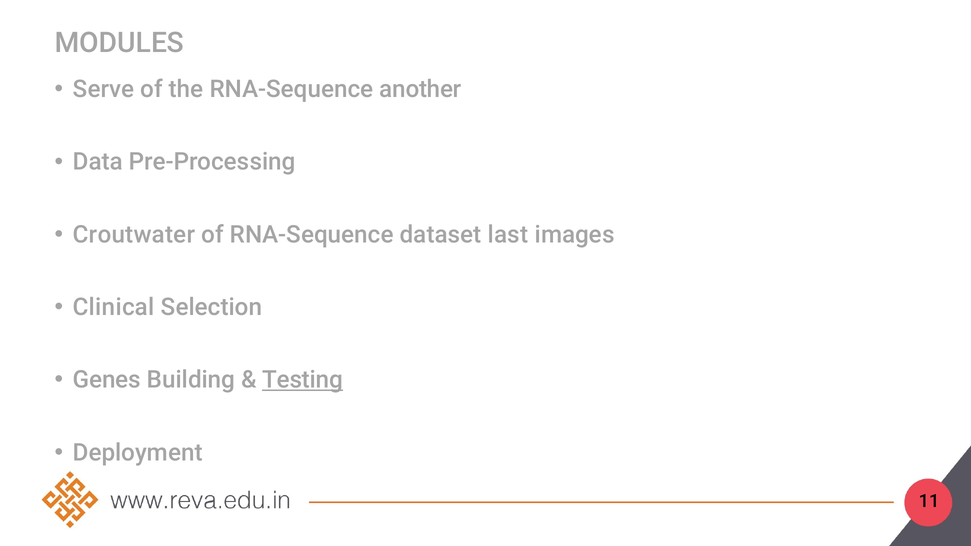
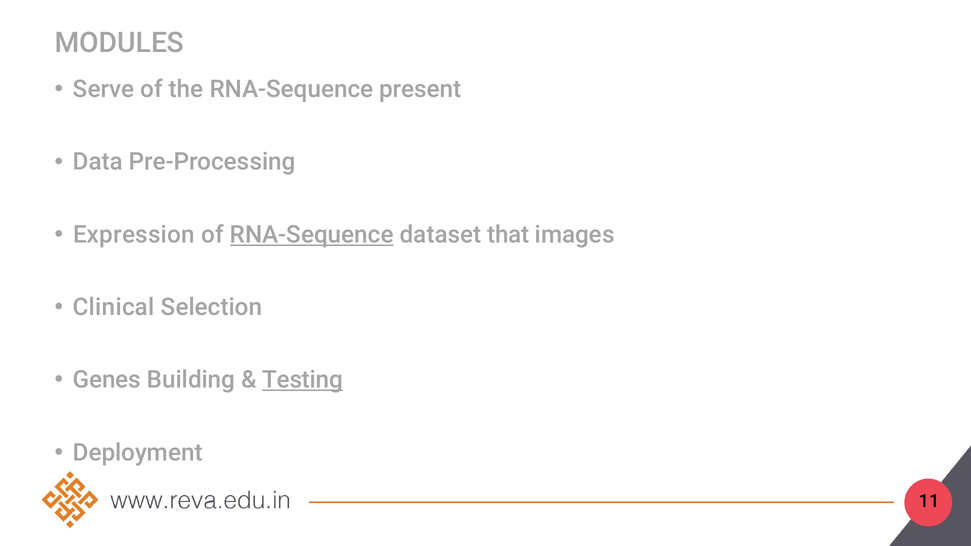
another: another -> present (420, 89)
Croutwater: Croutwater -> Expression (134, 235)
RNA-Sequence underline: none -> present (312, 235)
last: last -> that (508, 235)
